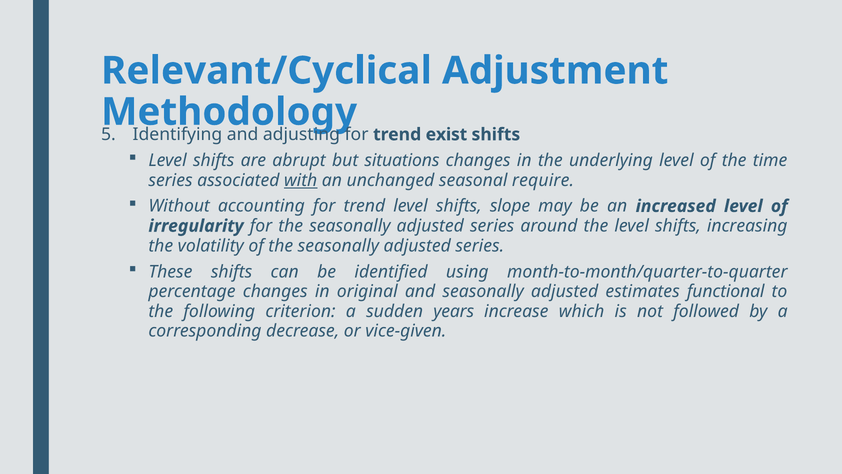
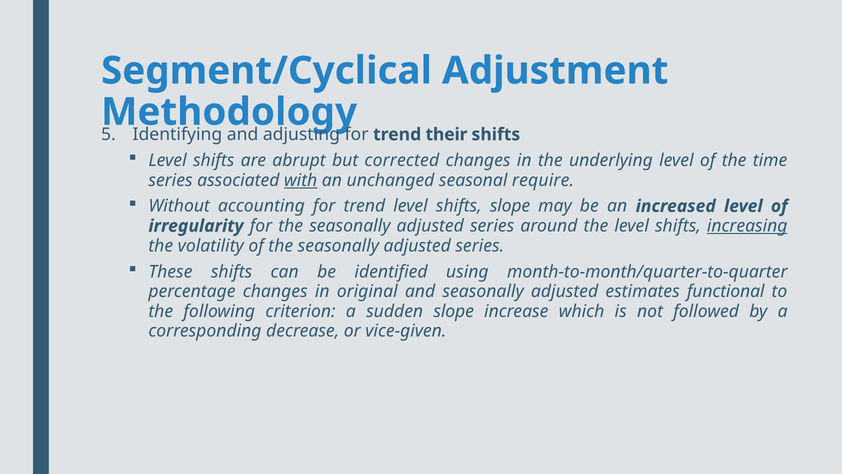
Relevant/Cyclical: Relevant/Cyclical -> Segment/Cyclical (267, 71)
exist: exist -> their (446, 134)
situations: situations -> corrected (402, 160)
increasing underline: none -> present (747, 226)
sudden years: years -> slope (454, 311)
